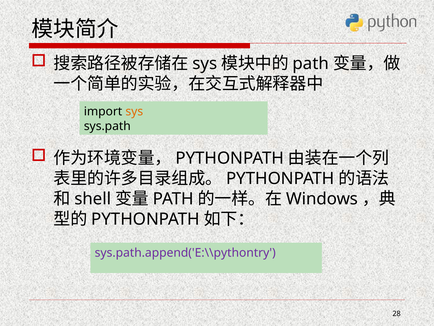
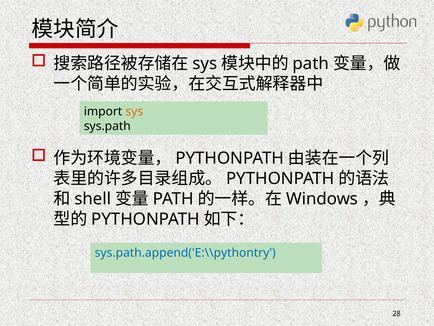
sys.path.append('E:\\pythontry colour: purple -> blue (185, 253)
